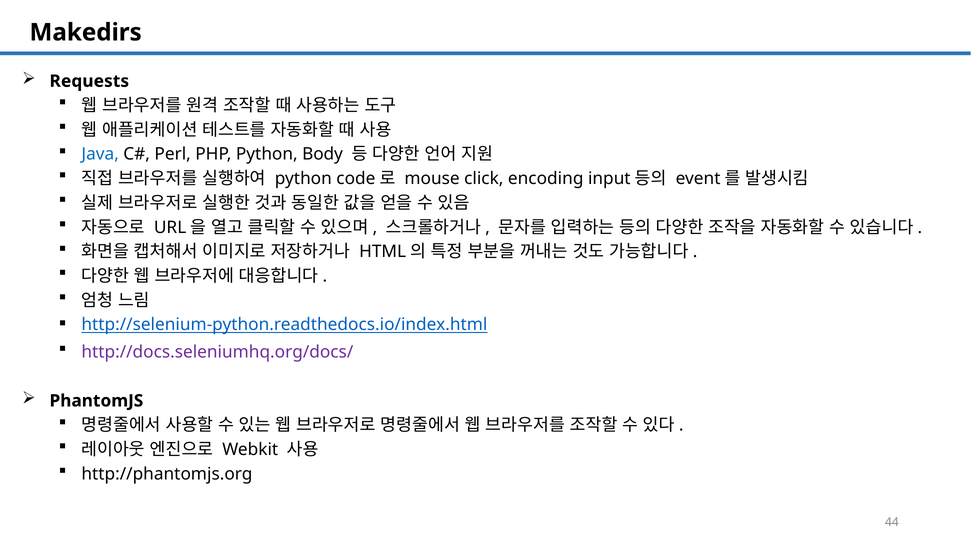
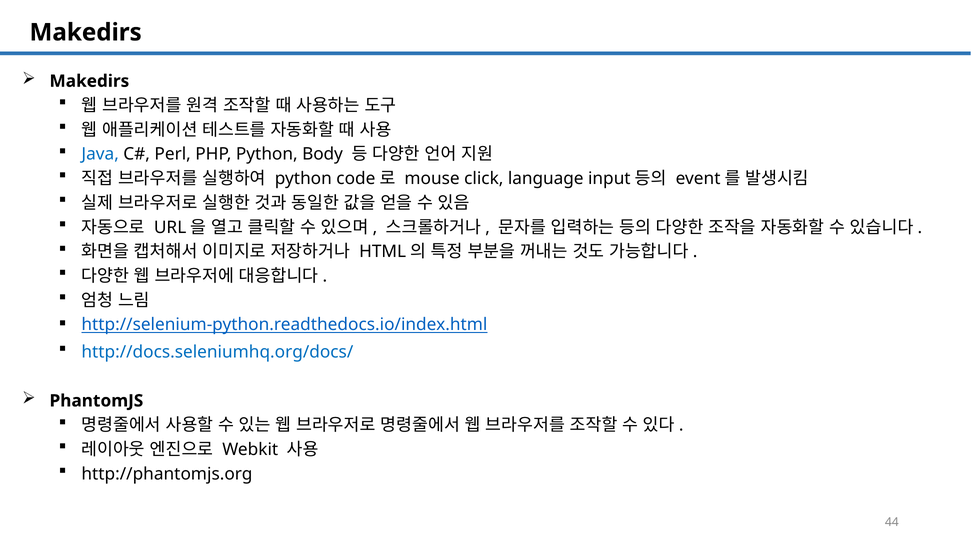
Requests: Requests -> Makedirs (89, 81)
encoding: encoding -> language (546, 178)
http://docs.seleniumhq.org/docs/ colour: purple -> blue (217, 352)
